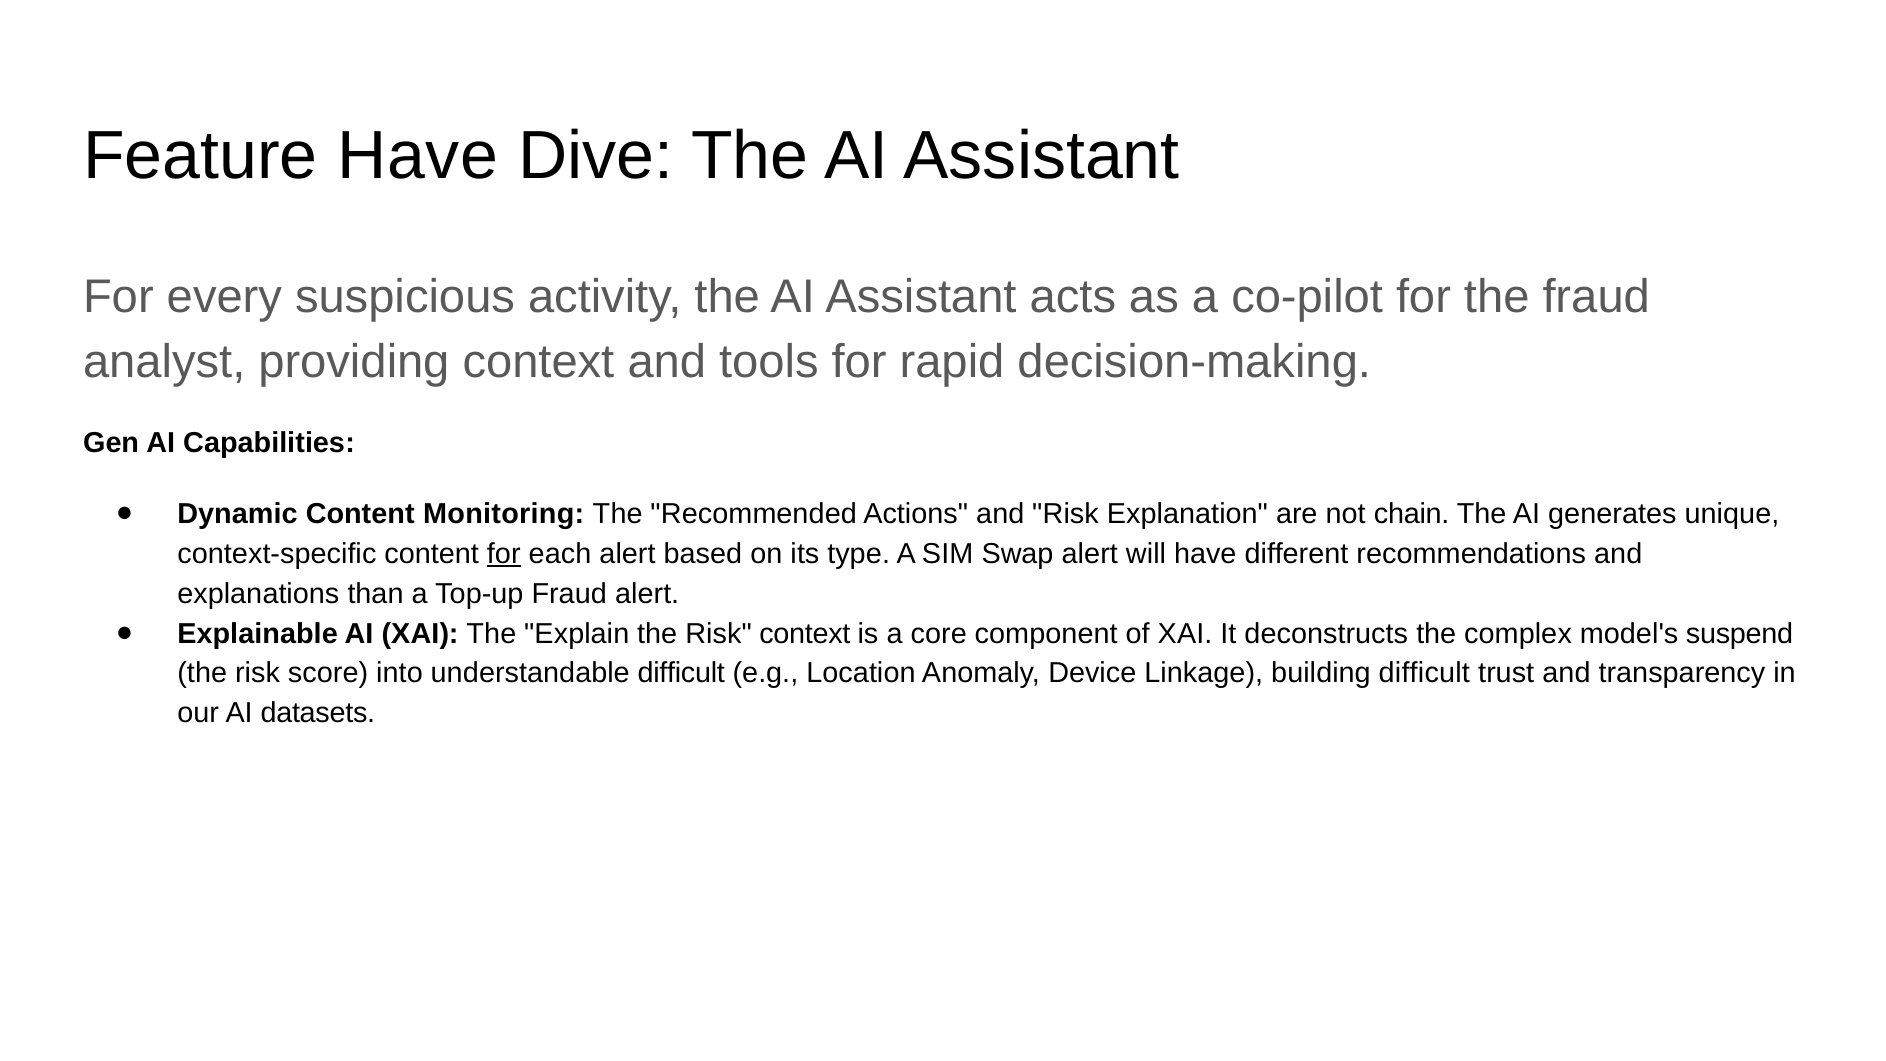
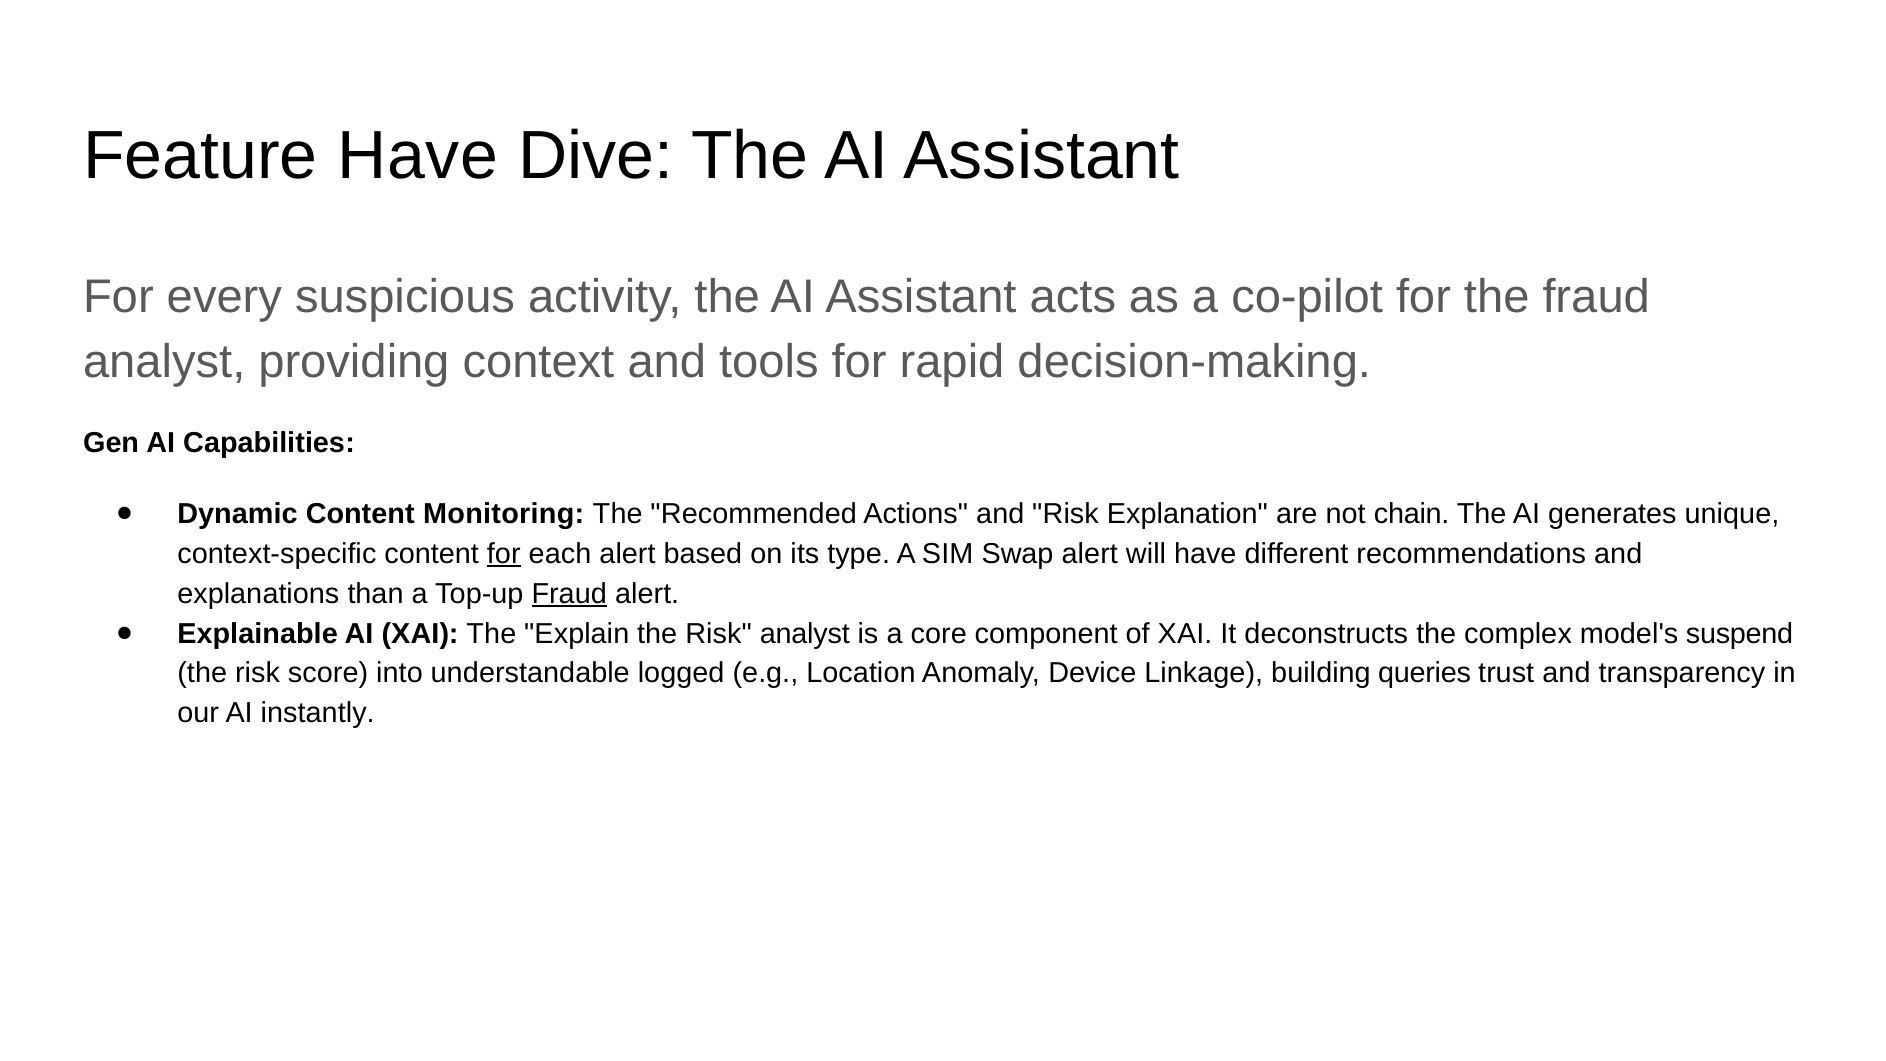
Fraud underline: none -> present (569, 594)
Risk context: context -> analyst (805, 634)
understandable difficult: difficult -> logged (681, 673)
building difficult: difficult -> queries (1425, 673)
datasets: datasets -> instantly (318, 713)
